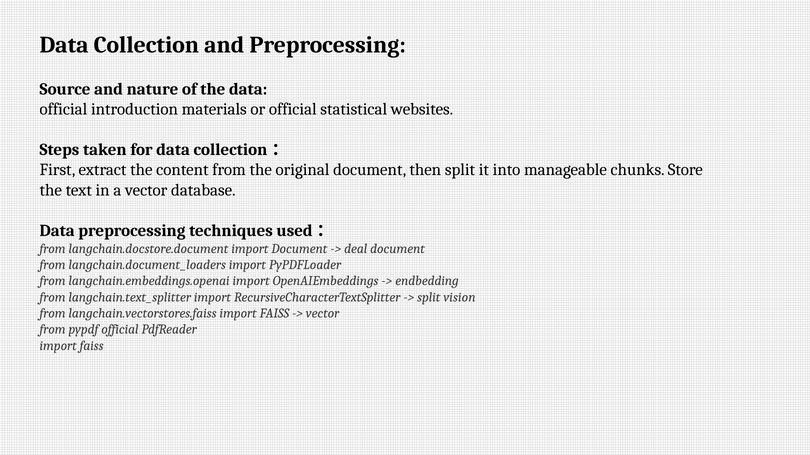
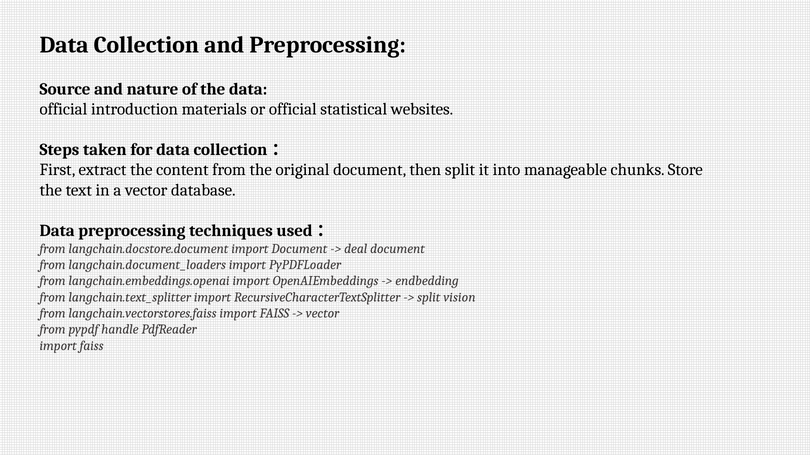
pypdf official: official -> handle (120, 330)
